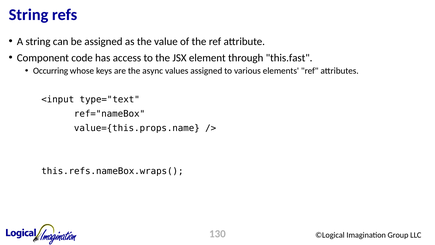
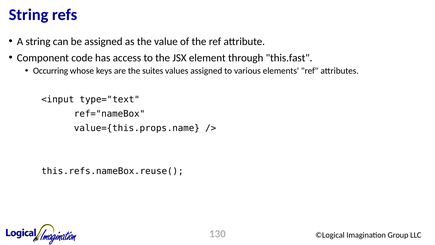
async: async -> suites (153, 71)
this.refs.nameBox.wraps(: this.refs.nameBox.wraps( -> this.refs.nameBox.reuse( (112, 171)
